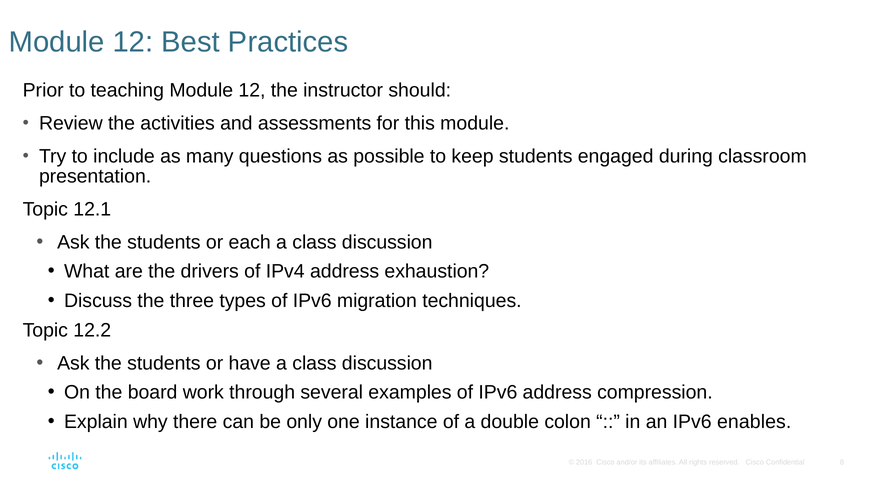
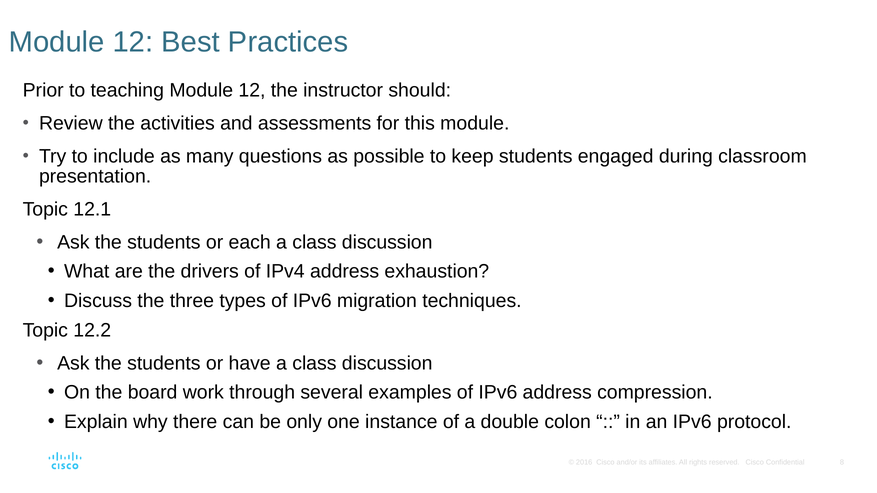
enables: enables -> protocol (754, 422)
